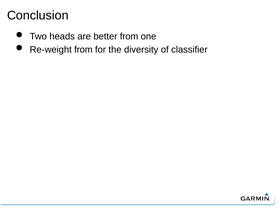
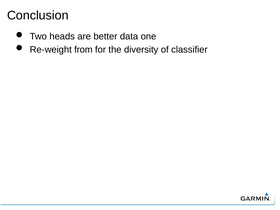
better from: from -> data (129, 36)
